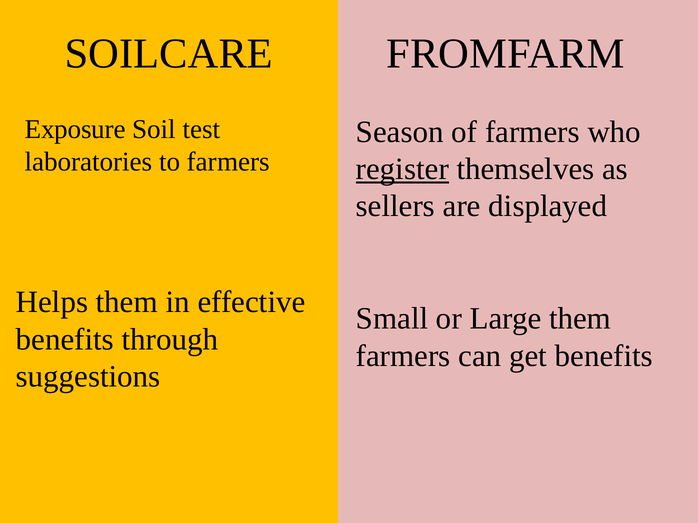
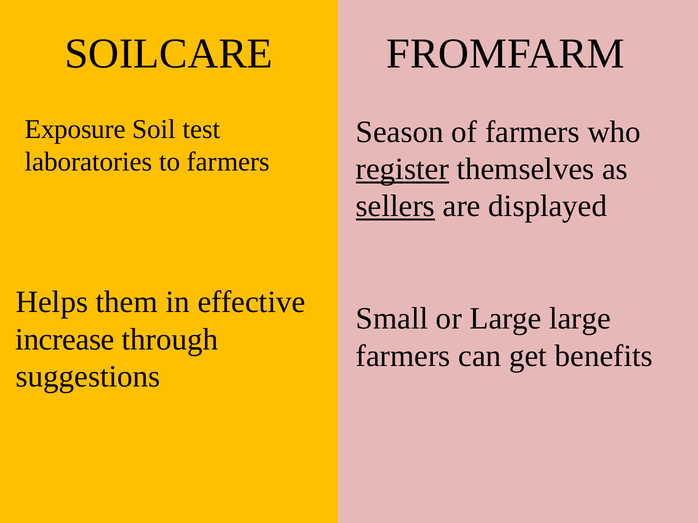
sellers underline: none -> present (395, 206)
Large them: them -> large (580, 319)
benefits: benefits -> increase (65, 340)
